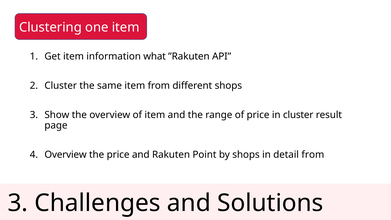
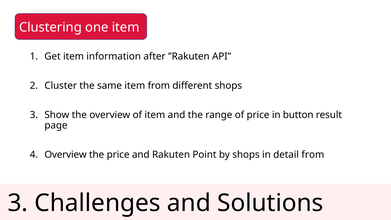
what: what -> after (154, 56)
in cluster: cluster -> button (298, 115)
